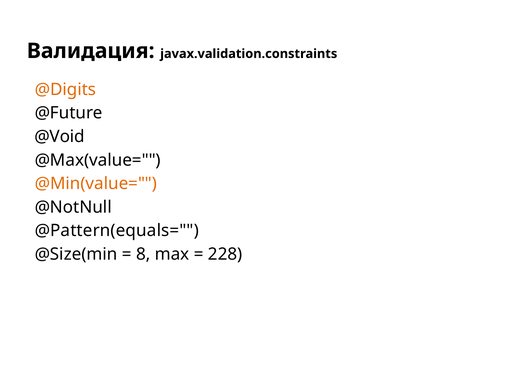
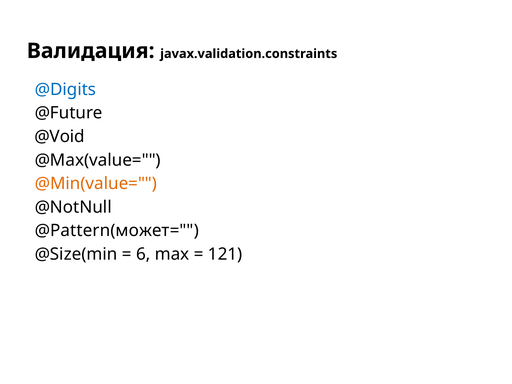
@Digits colour: orange -> blue (65, 89)
@Pattern(equals=: @Pattern(equals= -> @Pattern(может= (117, 231)
8: 8 -> 6 (143, 254)
228: 228 -> 121 (225, 254)
